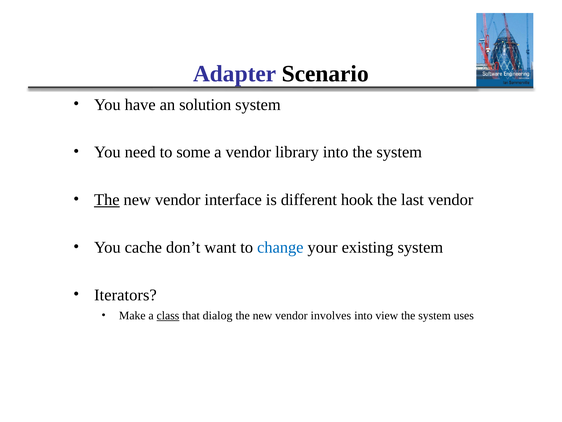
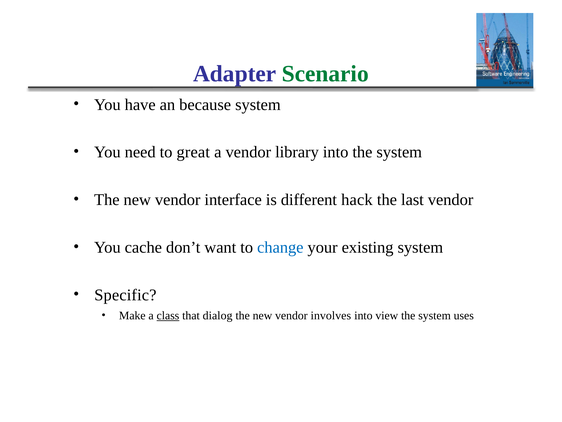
Scenario colour: black -> green (325, 74)
solution: solution -> because (205, 104)
some: some -> great (193, 152)
The underline: present -> none (107, 200)
hook: hook -> hack (357, 200)
Iterators: Iterators -> Specific (125, 295)
